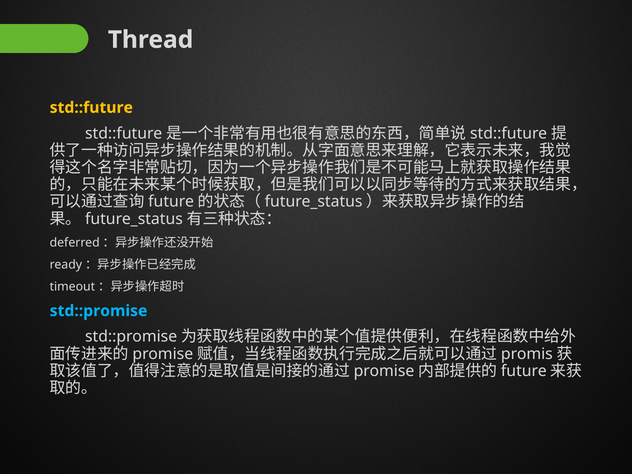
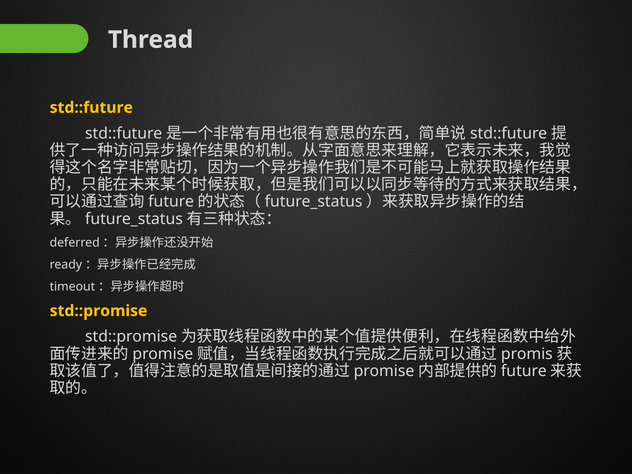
std::promise colour: light blue -> yellow (99, 311)
